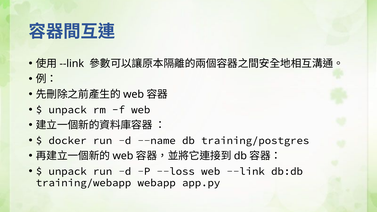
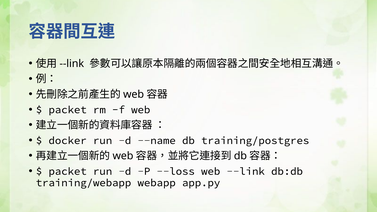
unpack: unpack -> packet (68, 110)
unpack: unpack -> packet (68, 171)
